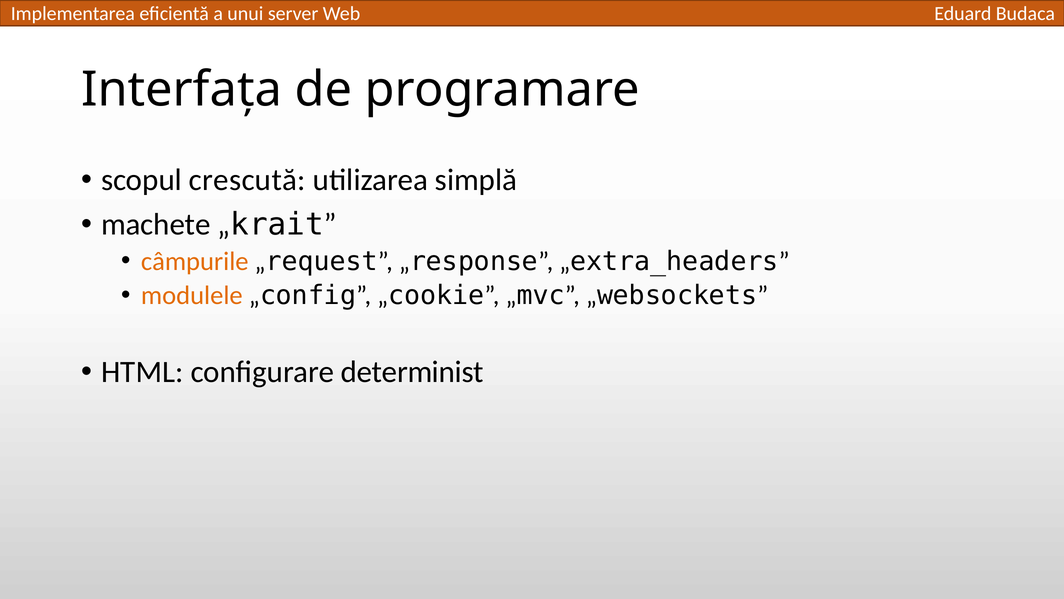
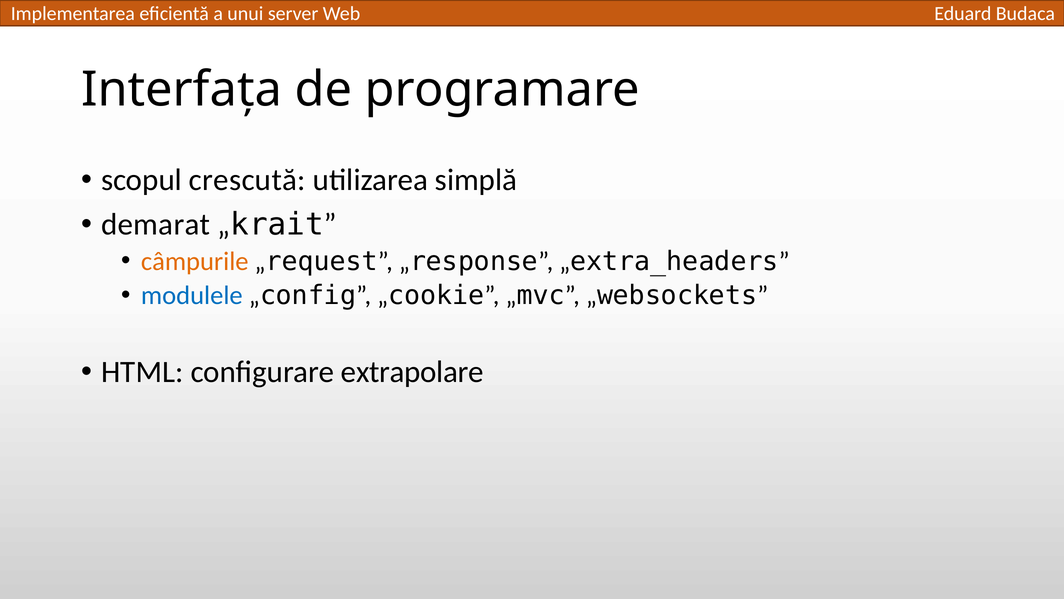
machete: machete -> demarat (156, 224)
modulele colour: orange -> blue (192, 295)
determinist: determinist -> extrapolare (412, 372)
